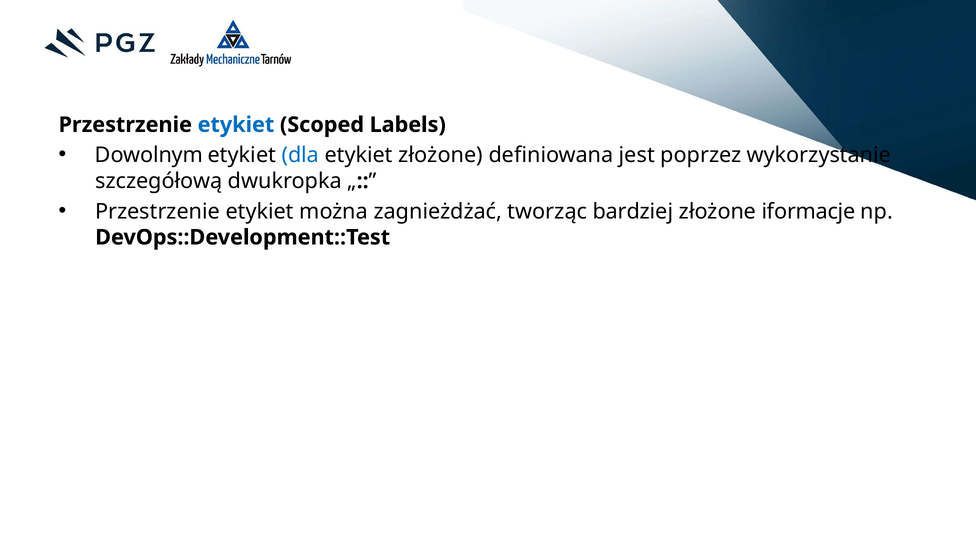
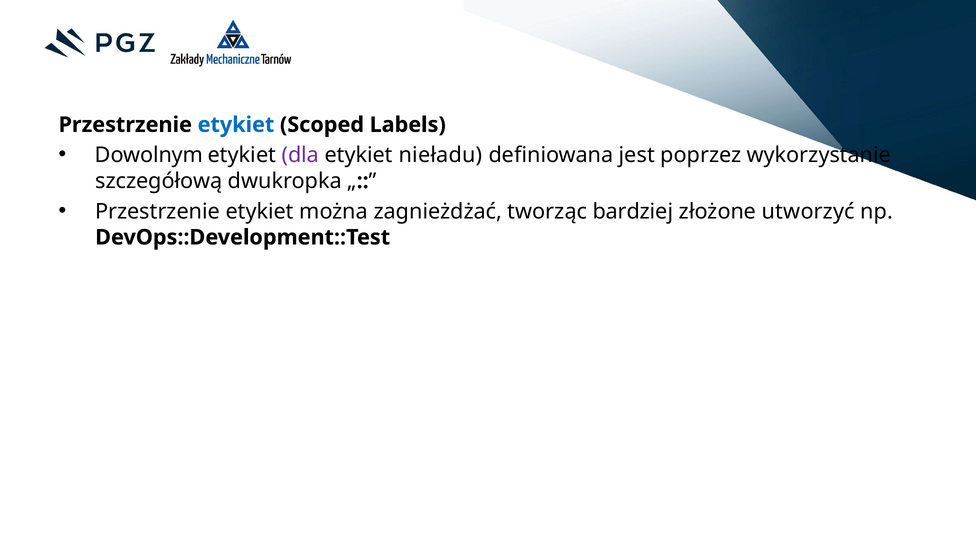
dla colour: blue -> purple (300, 155)
etykiet złożone: złożone -> nieładu (441, 155)
iformacje: iformacje -> utworzyć (808, 211)
